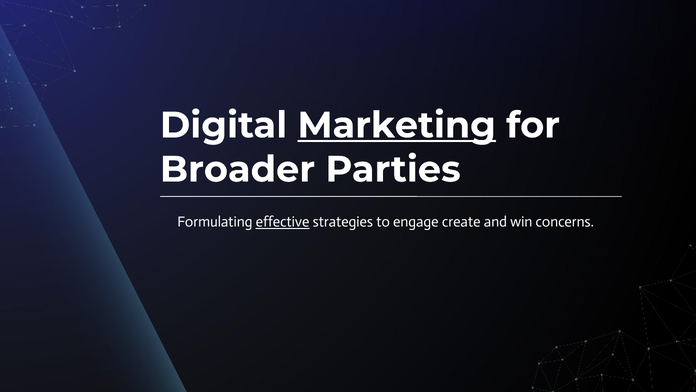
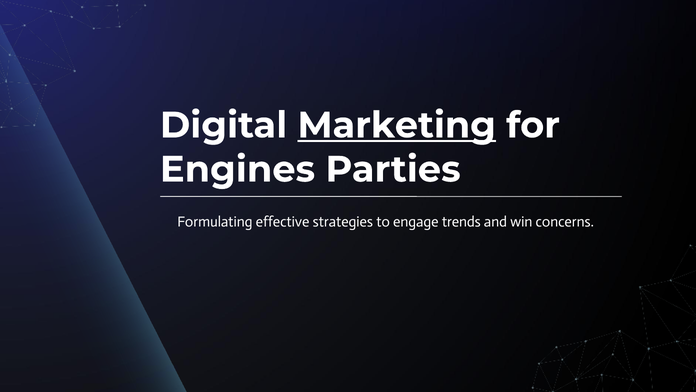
Broader: Broader -> Engines (238, 169)
effective underline: present -> none (283, 222)
create: create -> trends (461, 222)
